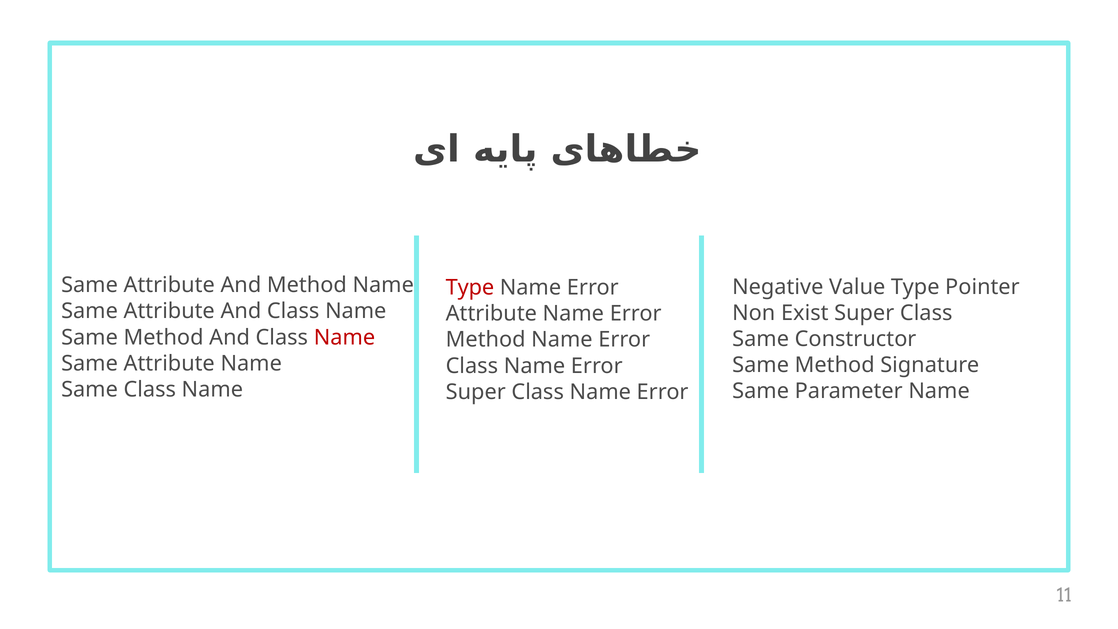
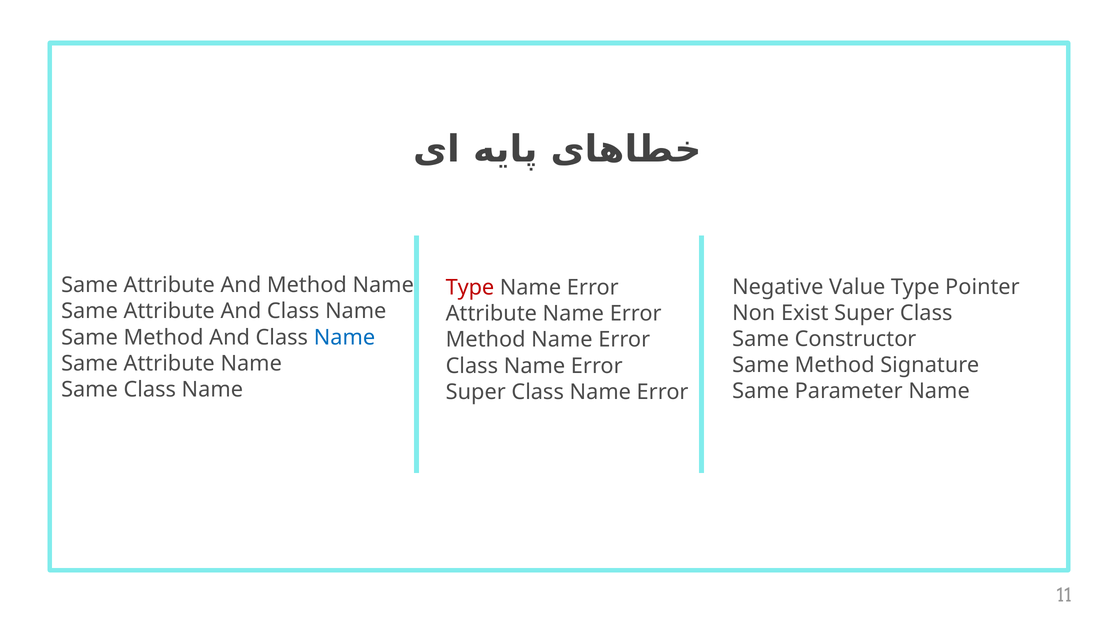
Name colour: red -> blue (345, 337)
